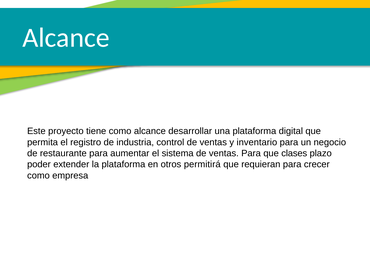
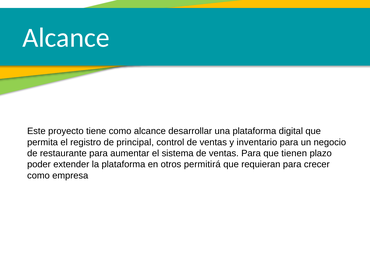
industria: industria -> principal (135, 142)
clases: clases -> tienen (294, 154)
